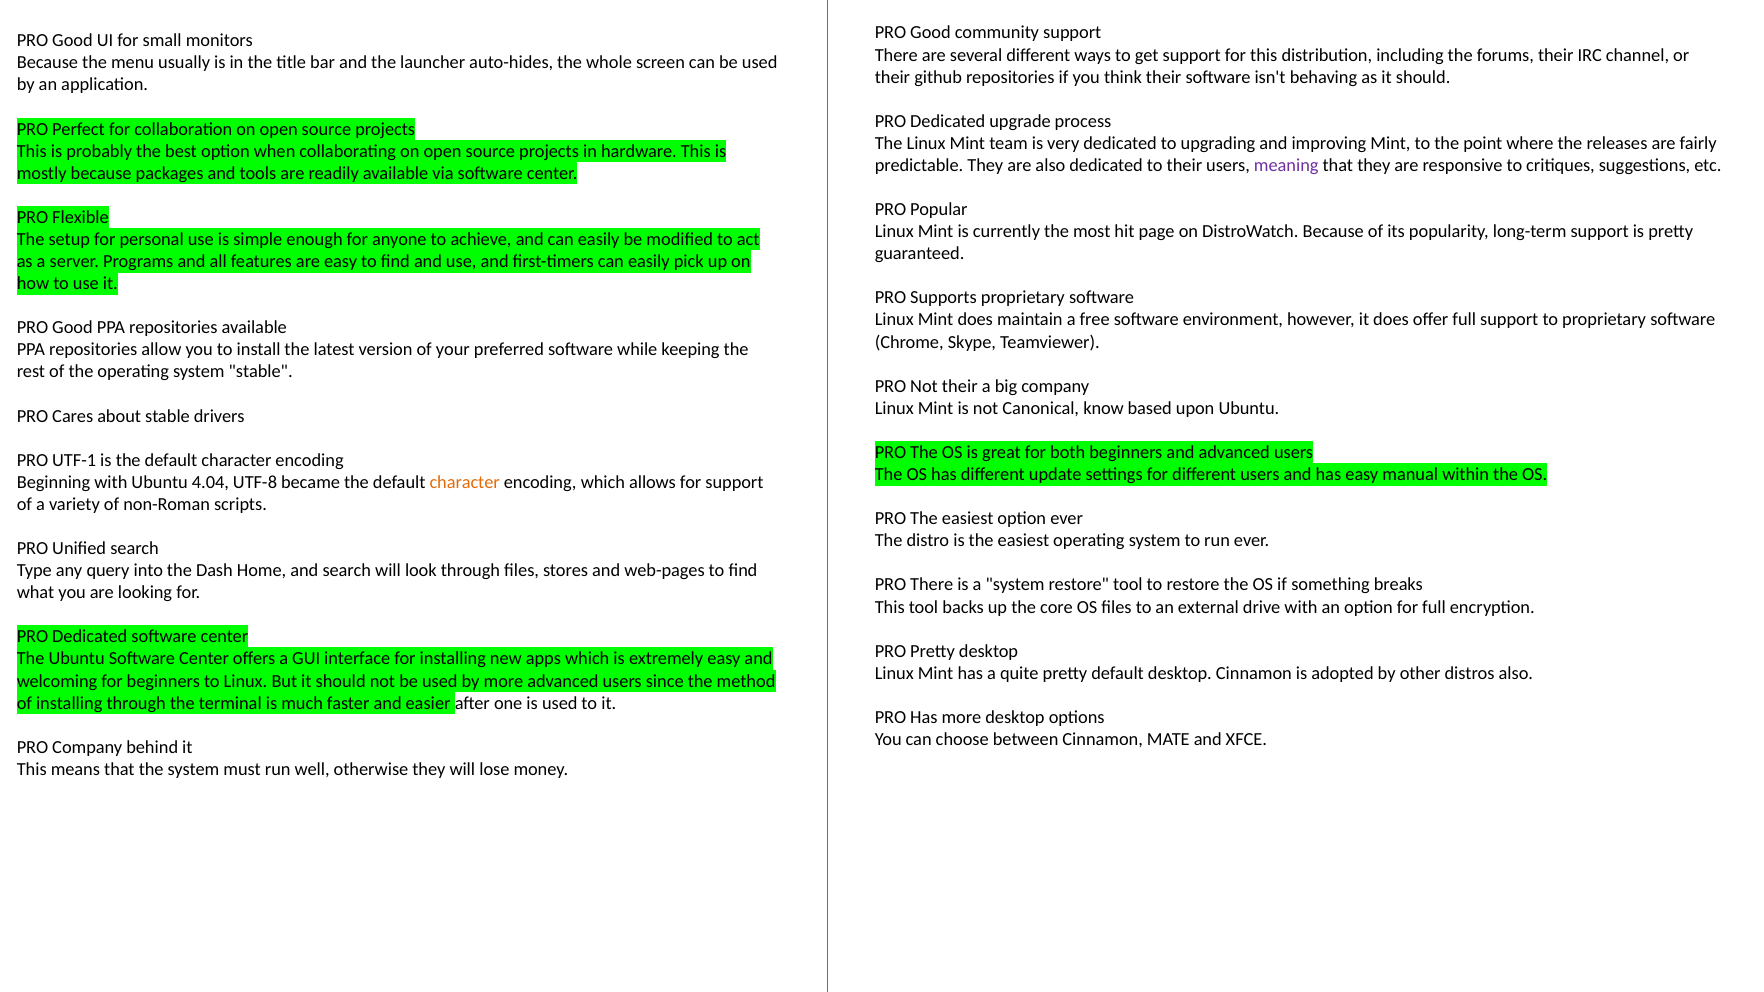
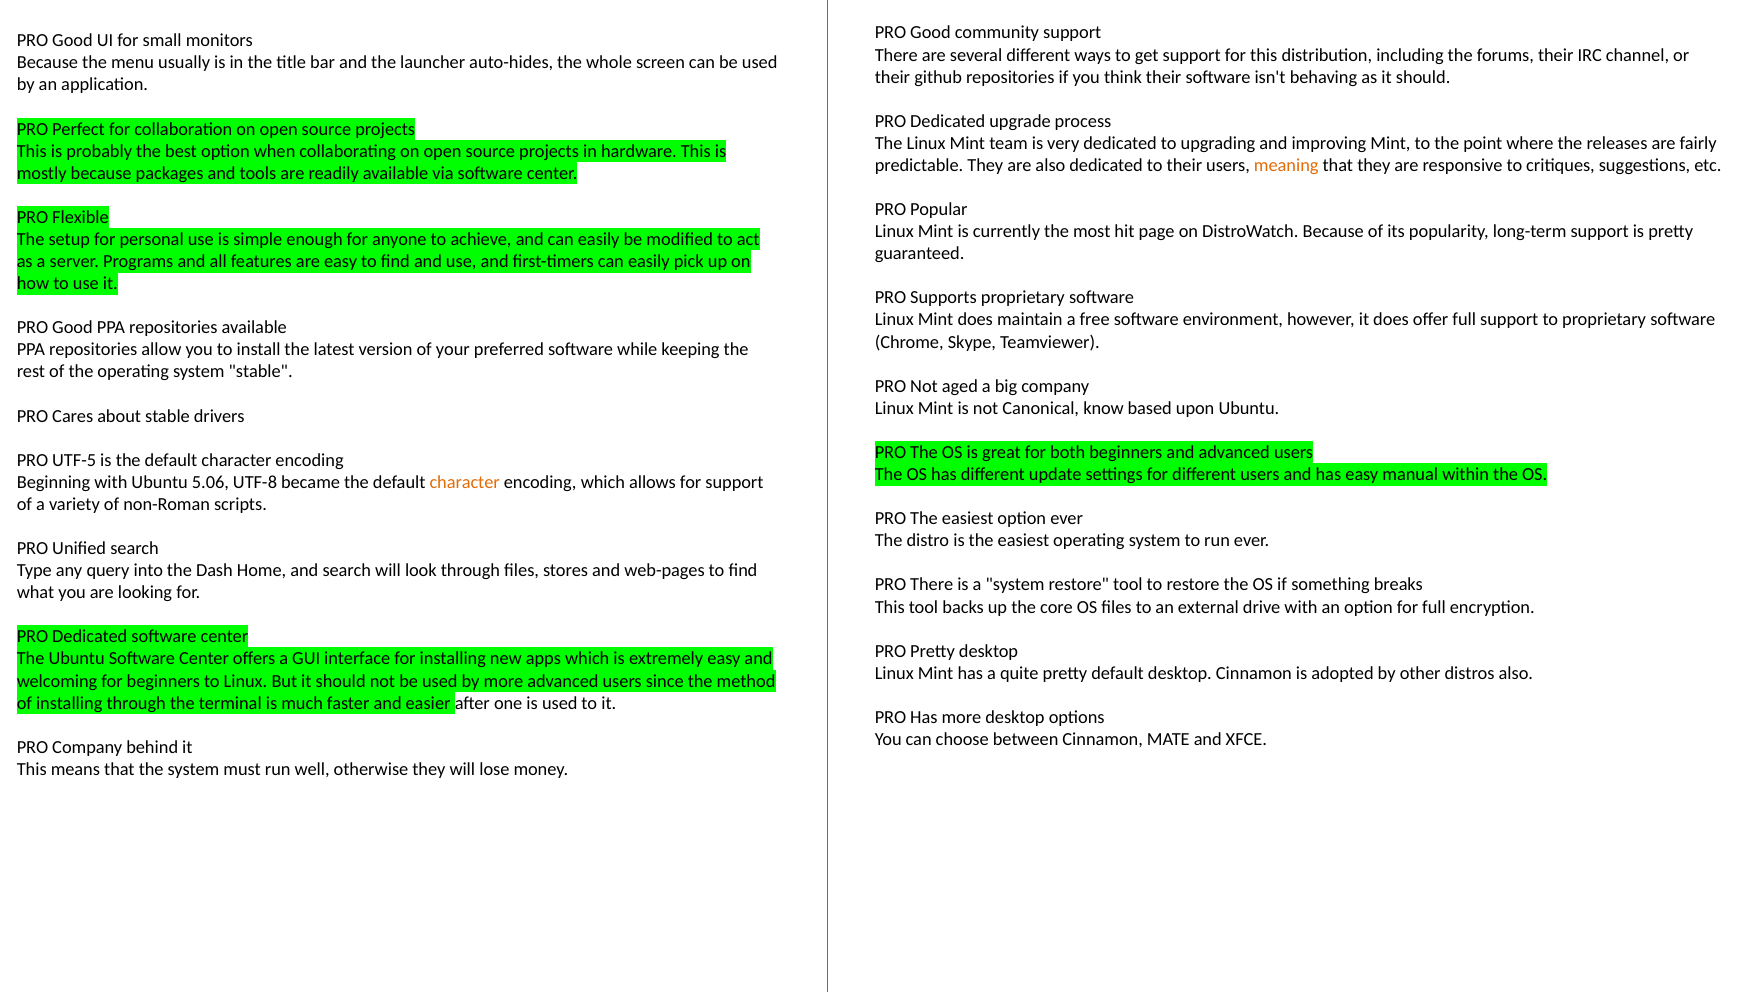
meaning colour: purple -> orange (1286, 165)
Not their: their -> aged (960, 386)
UTF-1: UTF-1 -> UTF-5 (74, 460)
4.04: 4.04 -> 5.06 (210, 482)
